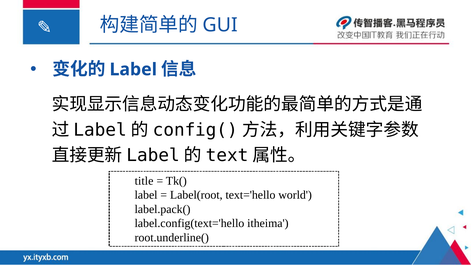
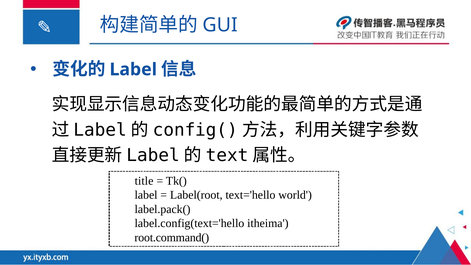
root.underline(: root.underline( -> root.command( (172, 237)
